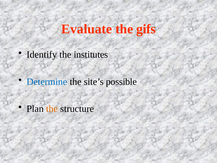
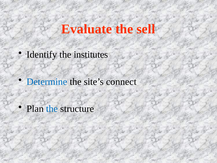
gifs: gifs -> sell (146, 29)
possible: possible -> connect (121, 82)
the colour: orange -> blue (52, 109)
